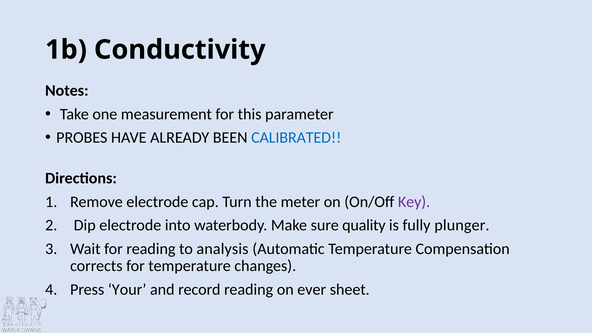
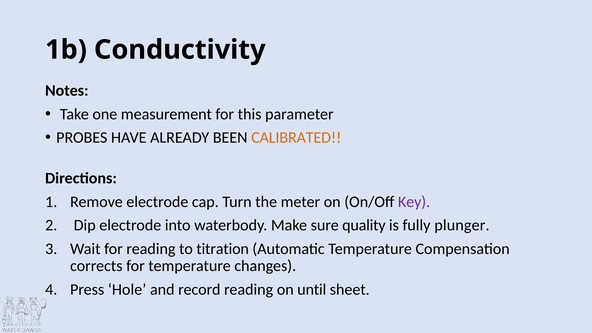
CALIBRATED colour: blue -> orange (296, 138)
analysis: analysis -> titration (223, 249)
Your: Your -> Hole (127, 290)
ever: ever -> until (312, 290)
